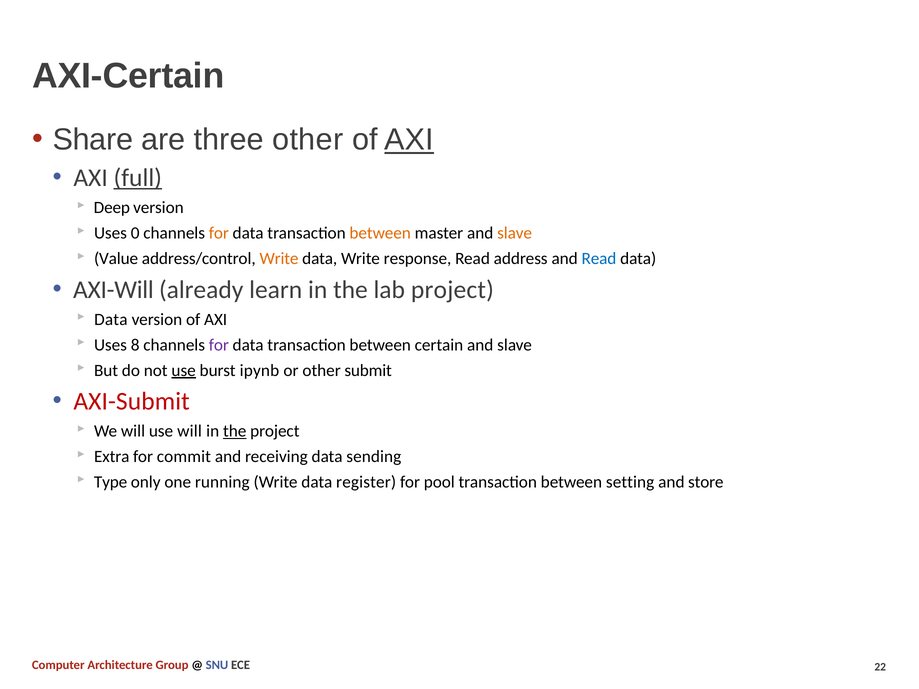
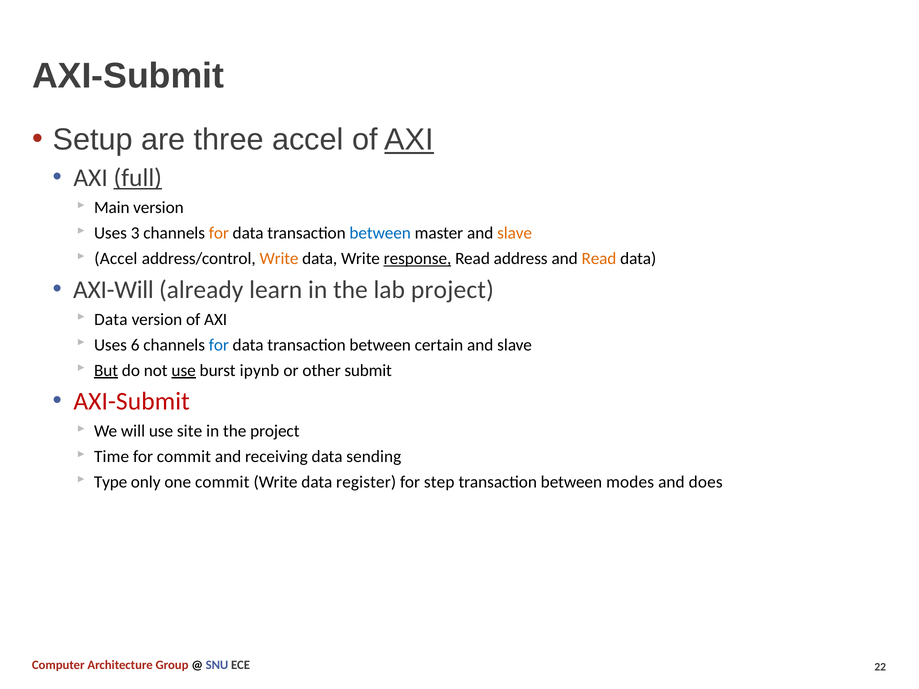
AXI-Certain: AXI-Certain -> AXI-Submit (128, 76)
Share: Share -> Setup (93, 140)
three other: other -> accel (308, 140)
Deep: Deep -> Main (112, 208)
0: 0 -> 3 (135, 233)
between colour: orange -> blue (380, 233)
Value: Value -> Accel (116, 259)
response underline: none -> present (418, 259)
Read colour: blue -> orange (599, 259)
8: 8 -> 6 (135, 345)
for colour: purple -> blue (219, 345)
But underline: none -> present (106, 370)
use will: will -> site (190, 431)
the underline: present -> none (235, 431)
Extra: Extra -> Time (112, 457)
one running: running -> commit (222, 482)
pool: pool -> step (439, 482)
setting: setting -> modes (630, 482)
store: store -> does (706, 482)
